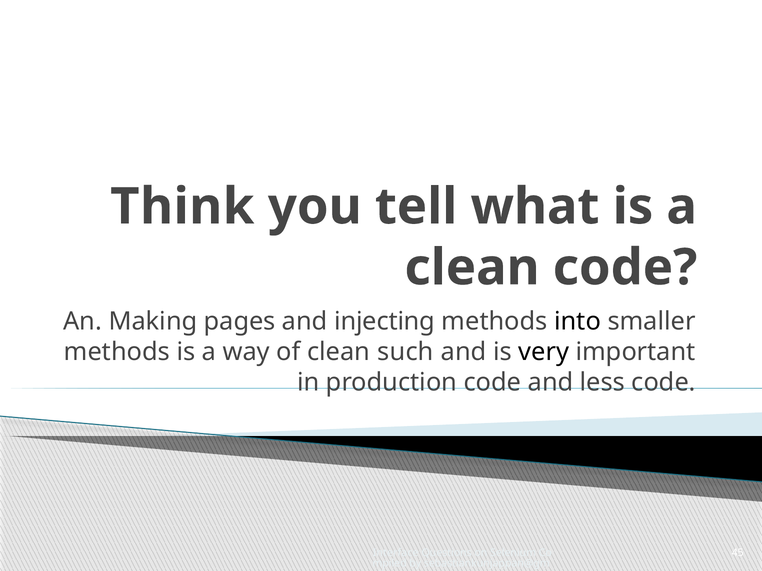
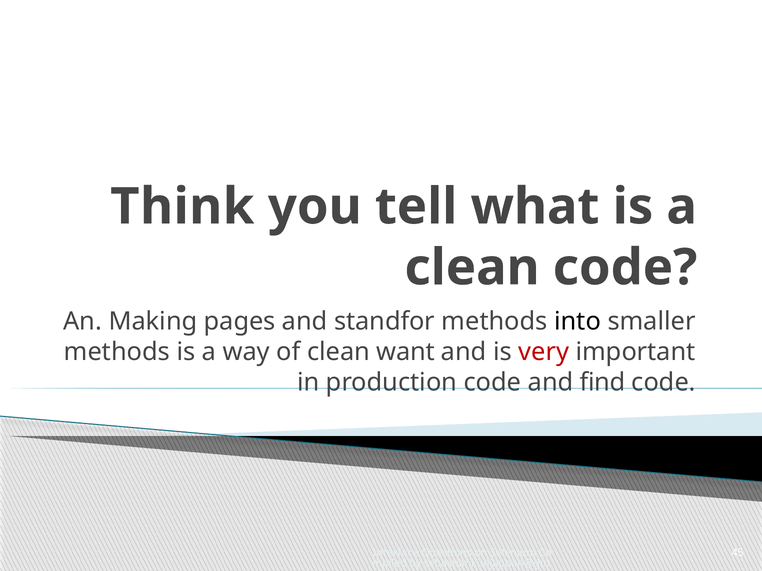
injecting: injecting -> standfor (385, 322)
such: such -> want (406, 352)
very colour: black -> red (544, 352)
less: less -> find (603, 383)
